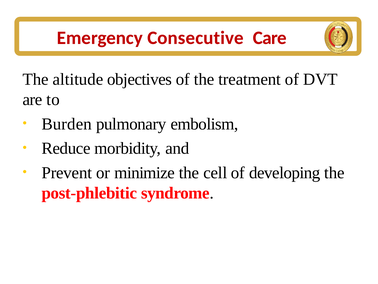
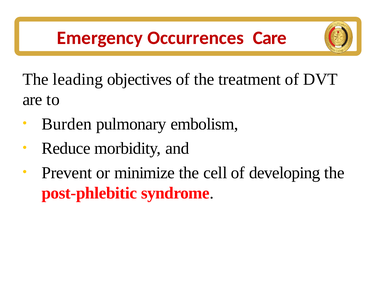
Consecutive: Consecutive -> Occurrences (196, 38)
altitude: altitude -> leading (78, 79)
